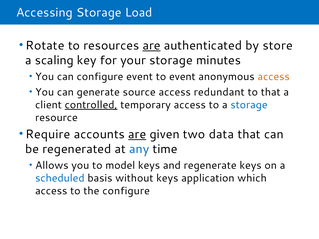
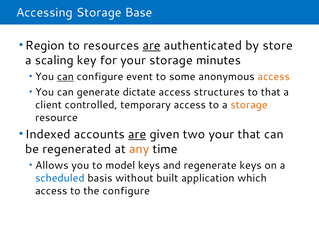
Load: Load -> Base (139, 13)
Rotate: Rotate -> Region (45, 46)
can underline: none -> present (65, 77)
to event: event -> some (182, 77)
source: source -> dictate (139, 92)
redundant: redundant -> structures (219, 92)
controlled underline: present -> none (91, 105)
storage colour: blue -> orange (249, 105)
Require: Require -> Indexed (48, 134)
two data: data -> your (221, 134)
any colour: blue -> orange (139, 149)
without keys: keys -> built (167, 178)
